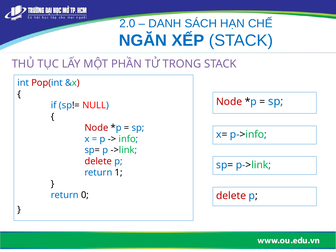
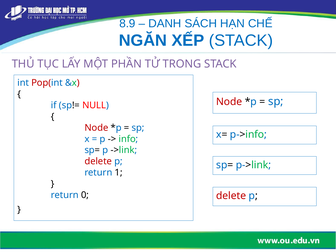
2.0: 2.0 -> 8.9 (127, 23)
